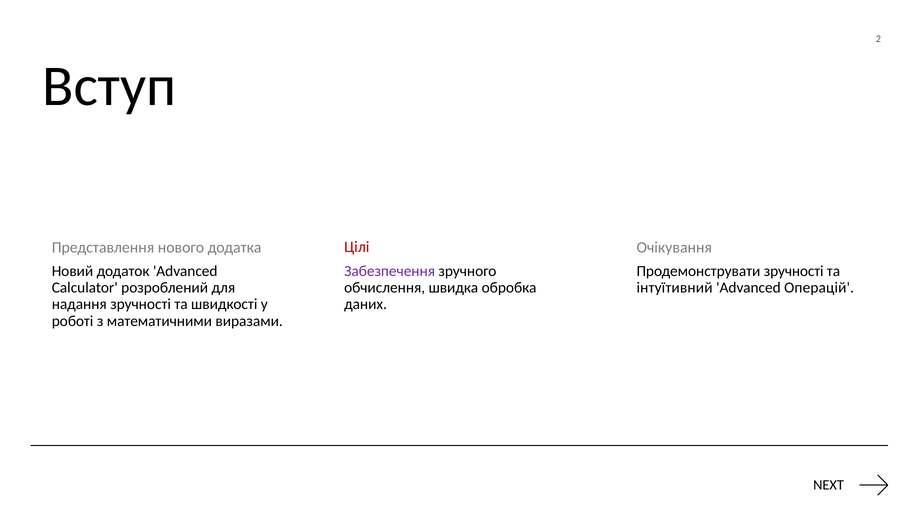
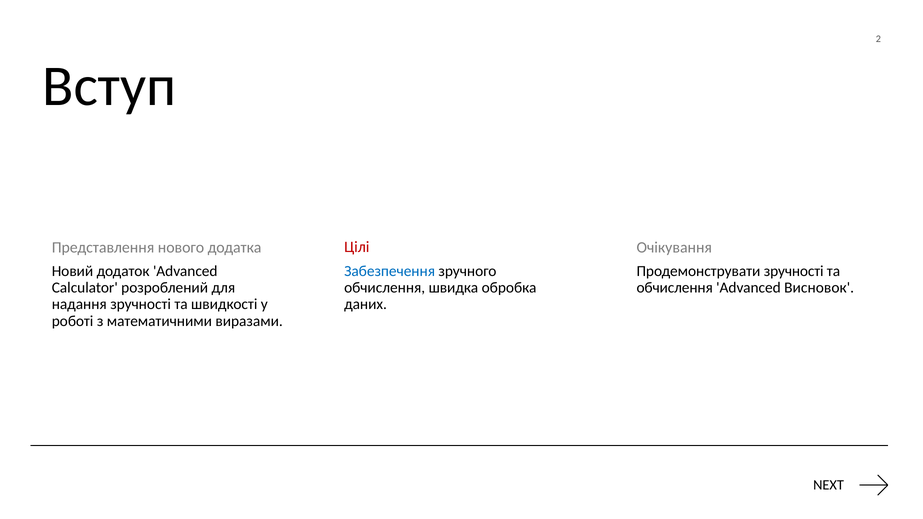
Забезпечення colour: purple -> blue (390, 271)
інтуїтивний: інтуїтивний -> обчислення (675, 288)
Операцій: Операцій -> Висновок (819, 288)
